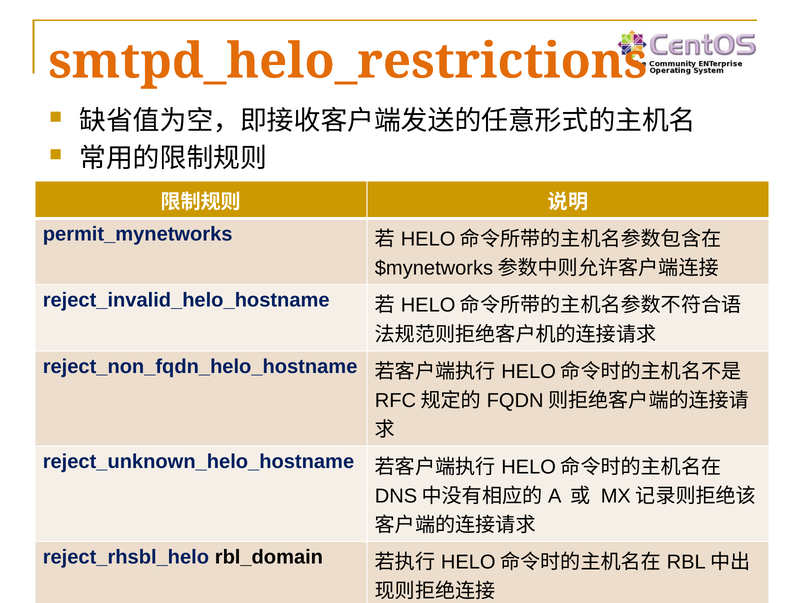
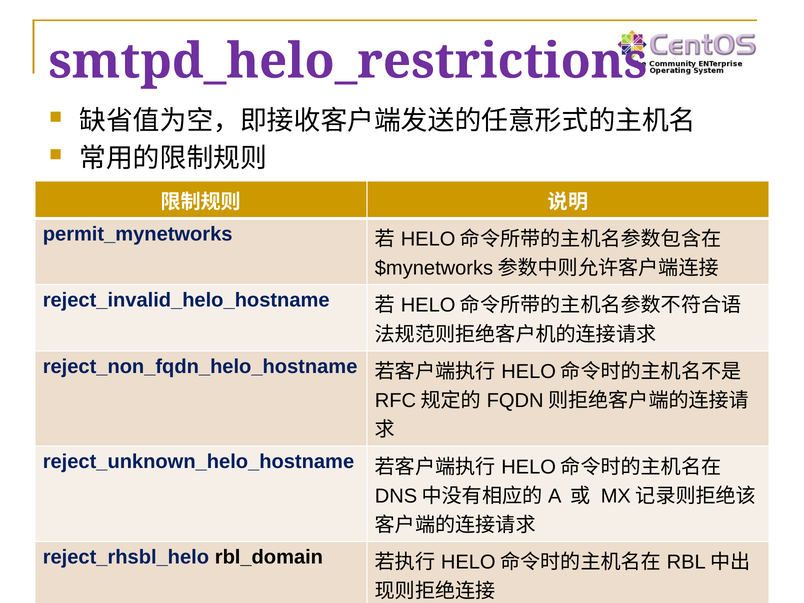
smtpd_helo_restrictions colour: orange -> purple (348, 61)
